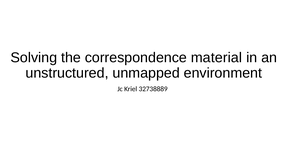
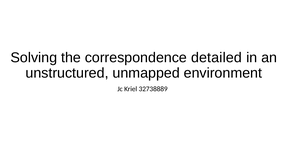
material: material -> detailed (216, 58)
